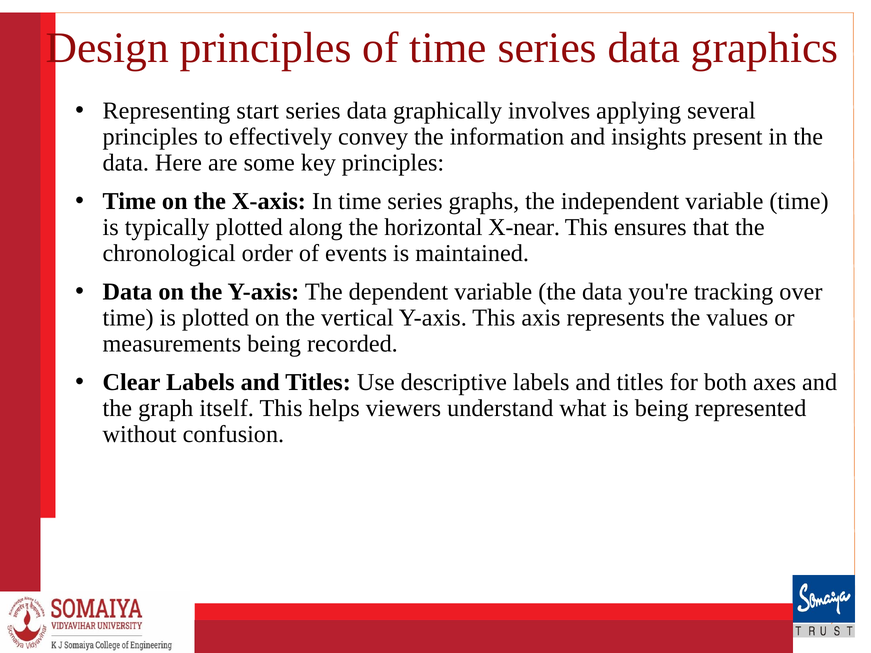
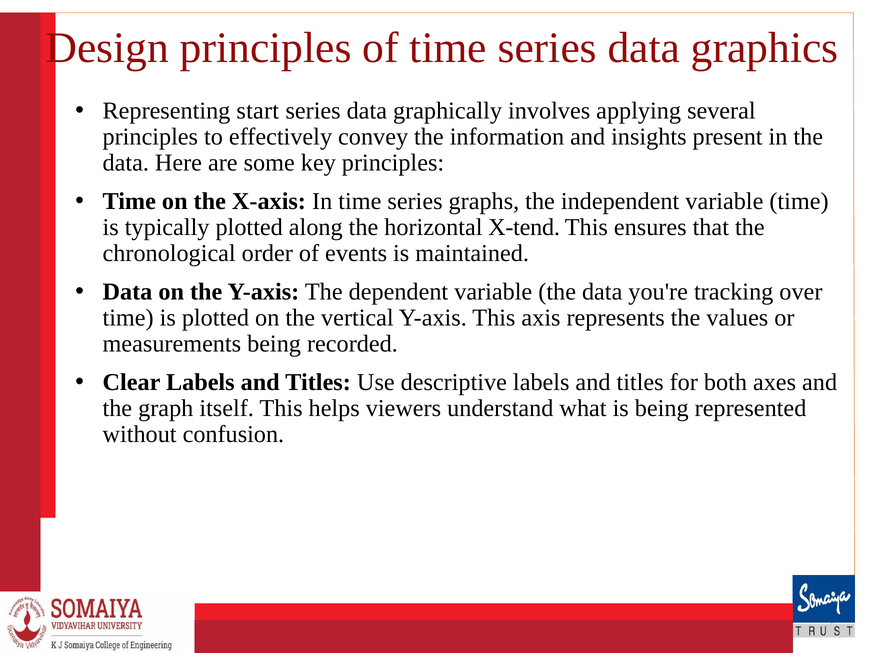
X-near: X-near -> X-tend (524, 227)
